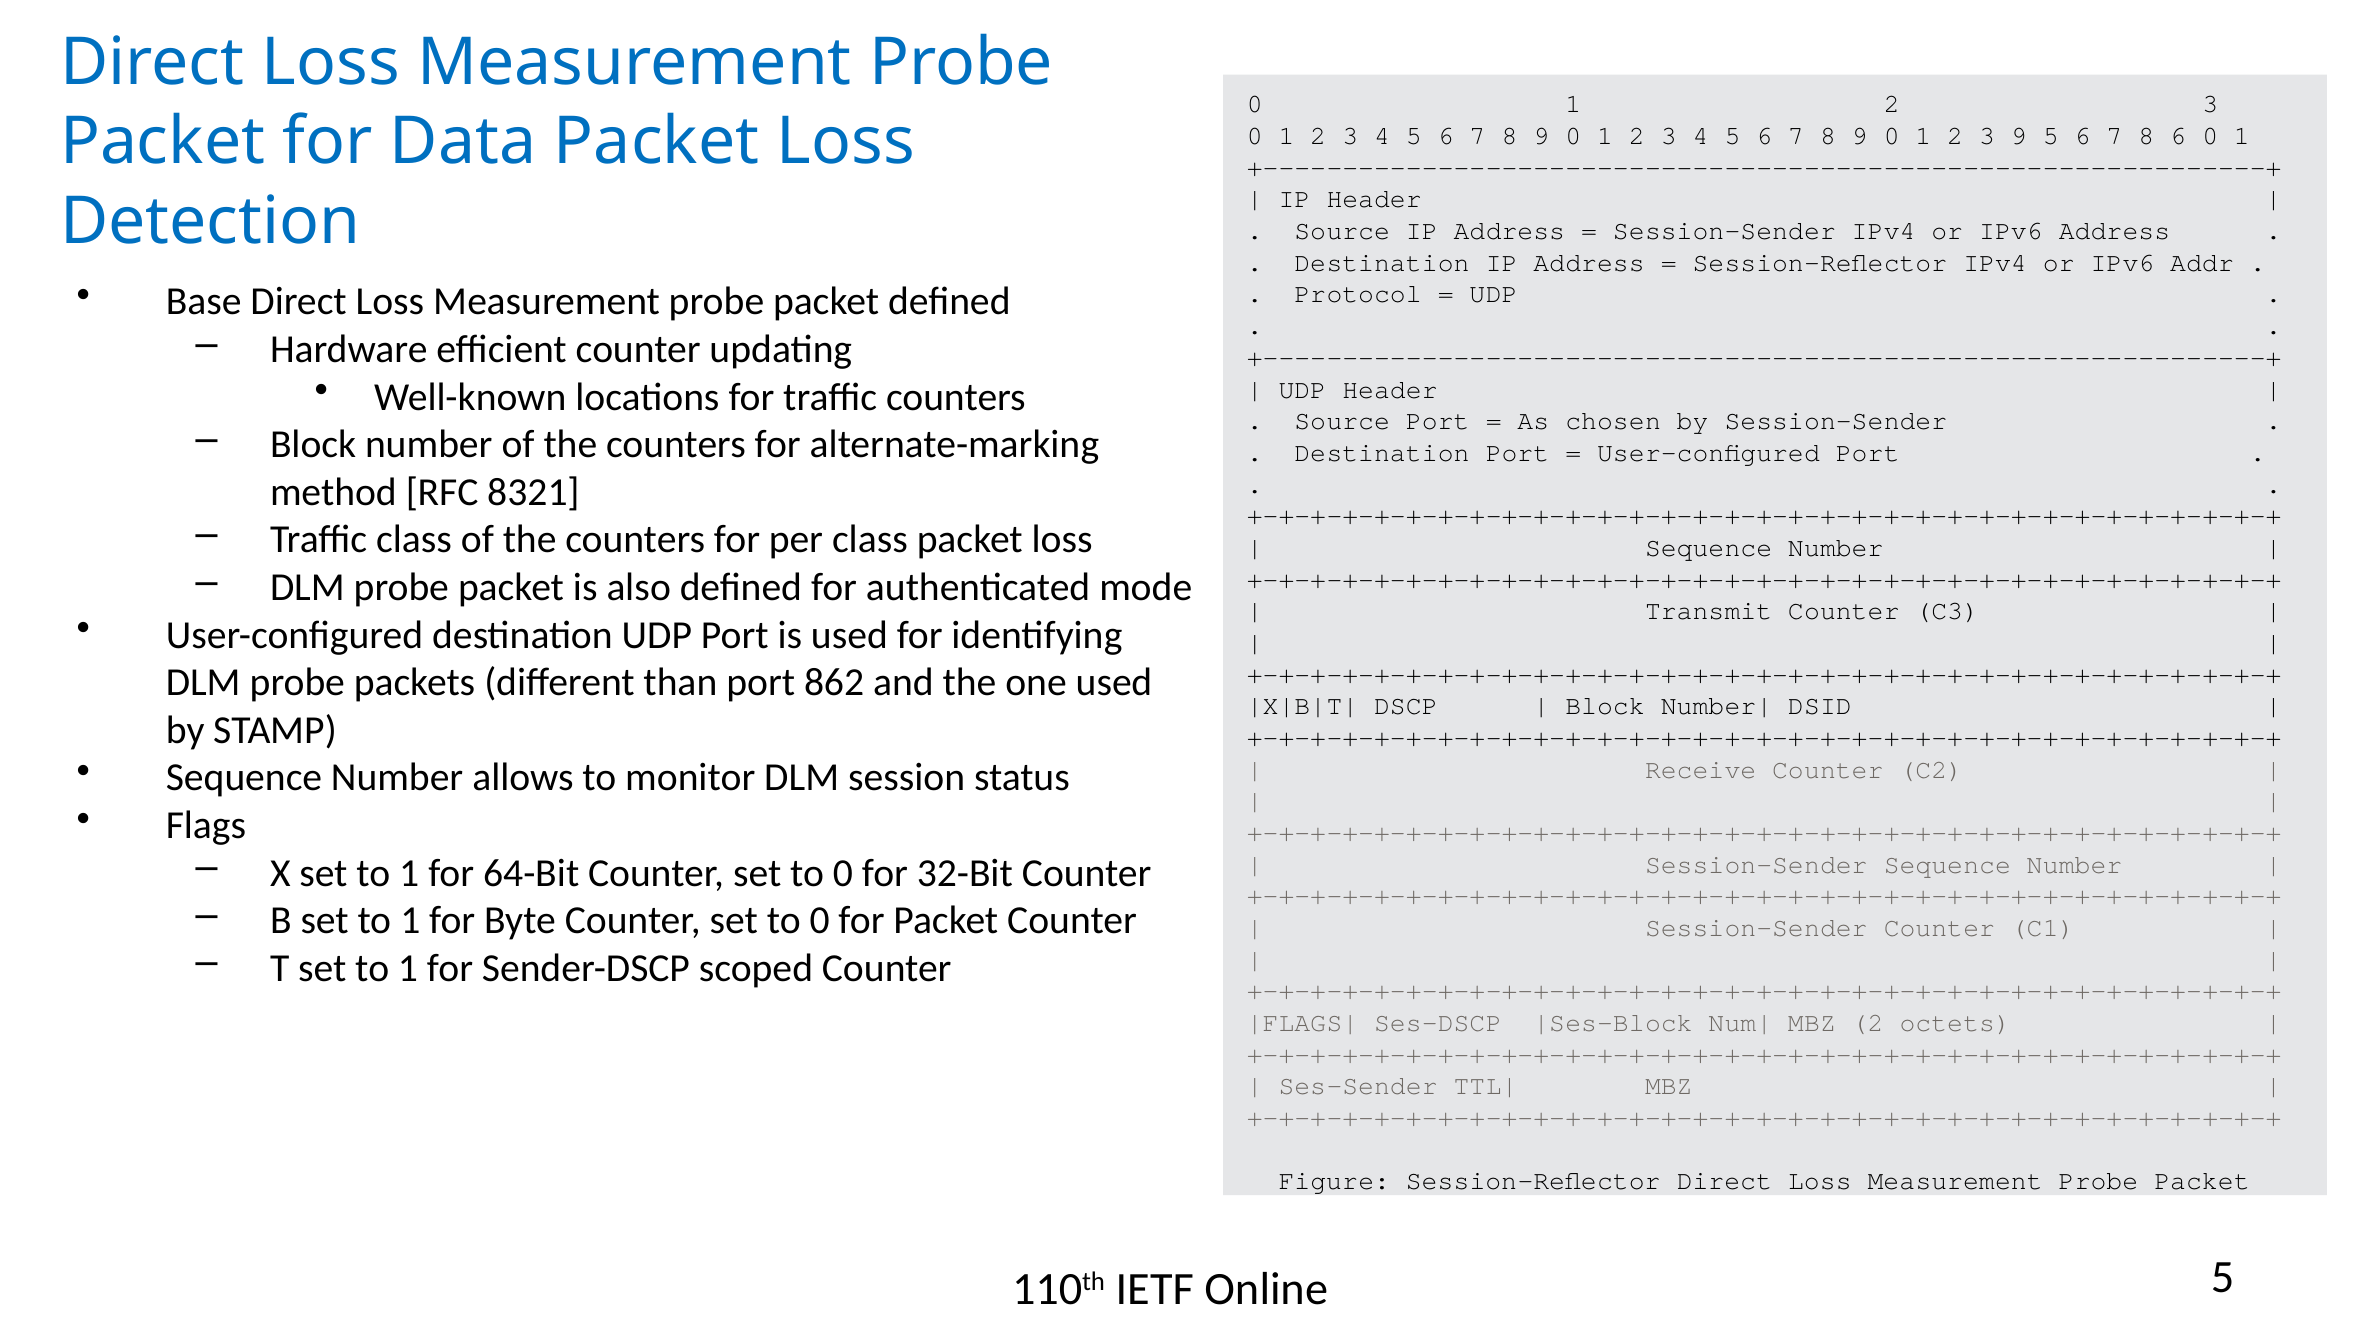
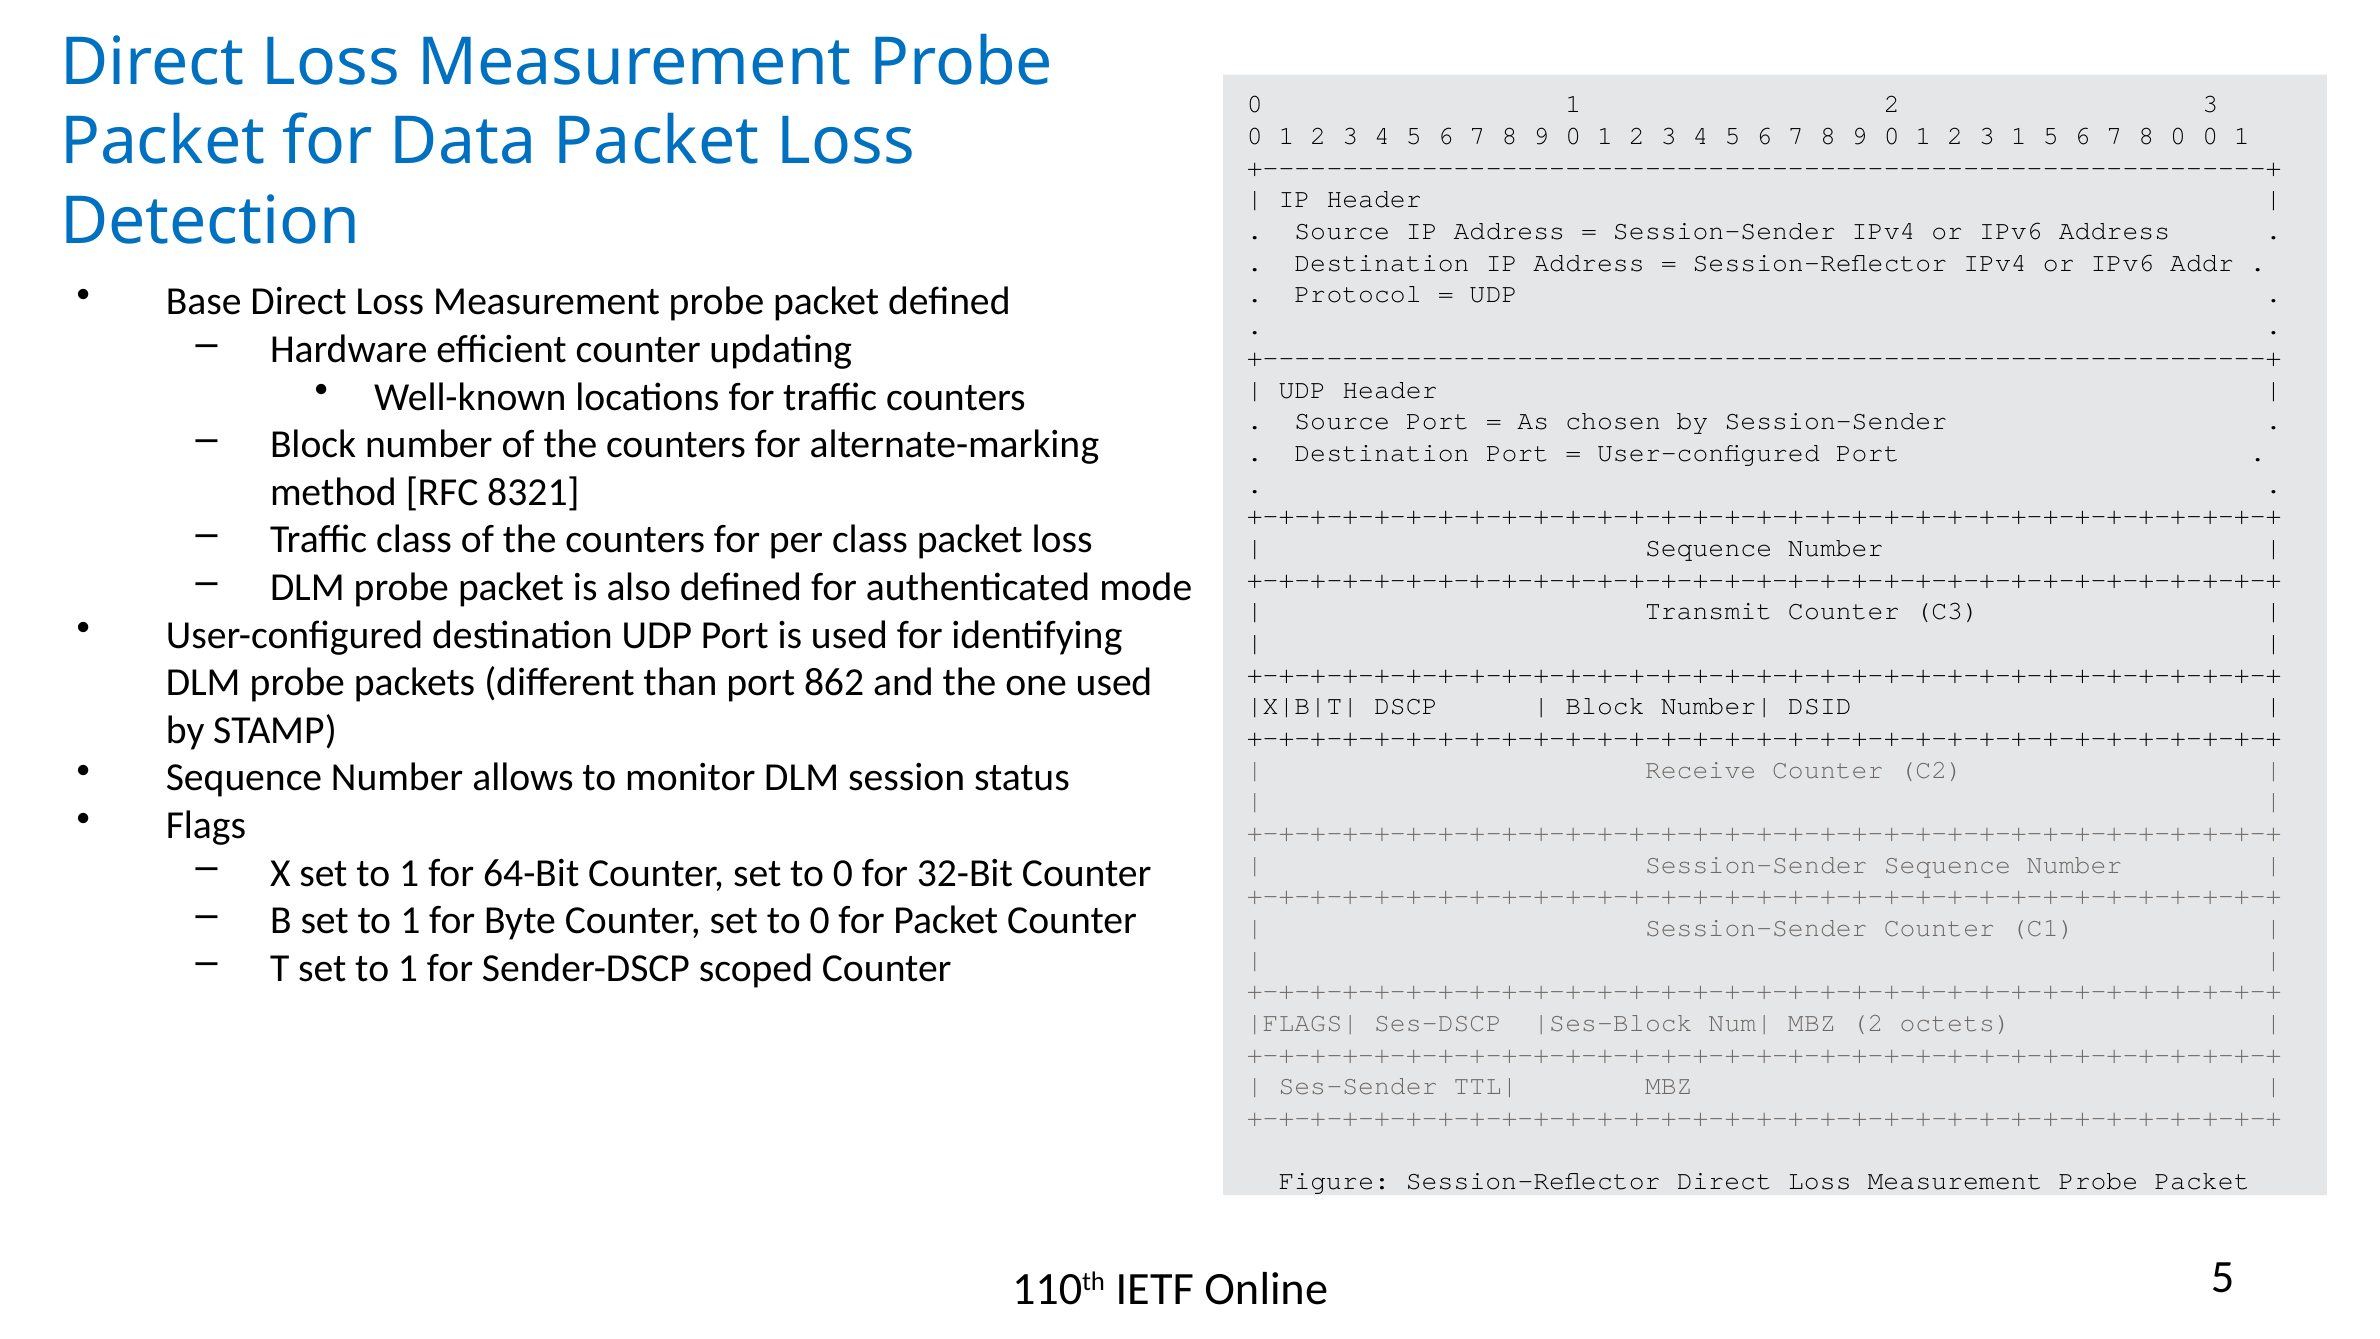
3 9: 9 -> 1 (2019, 136)
8 6: 6 -> 0 (2178, 136)
